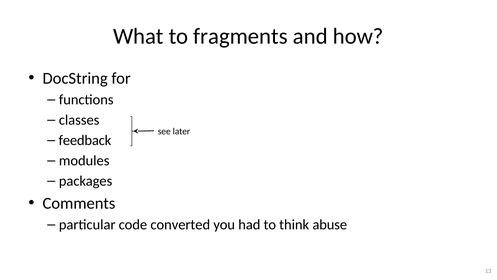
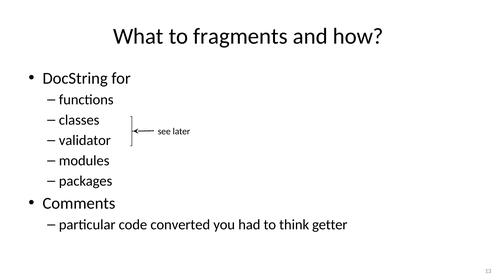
feedback: feedback -> validator (85, 140)
abuse: abuse -> getter (330, 224)
